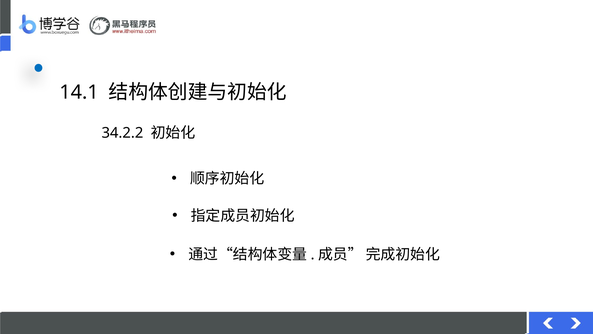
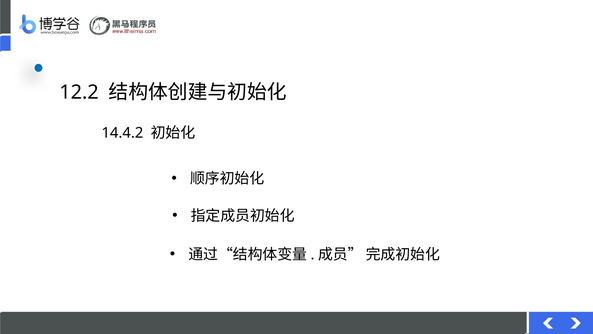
14.1: 14.1 -> 12.2 (79, 92)
34.2.2: 34.2.2 -> 14.4.2 (122, 133)
